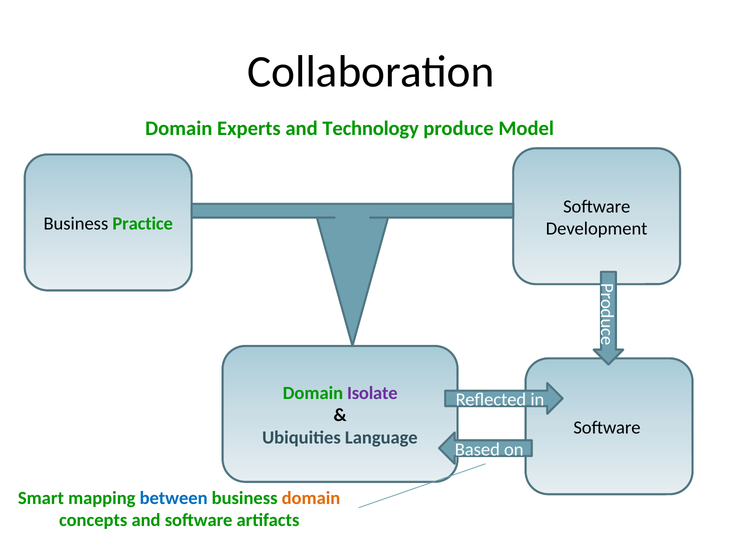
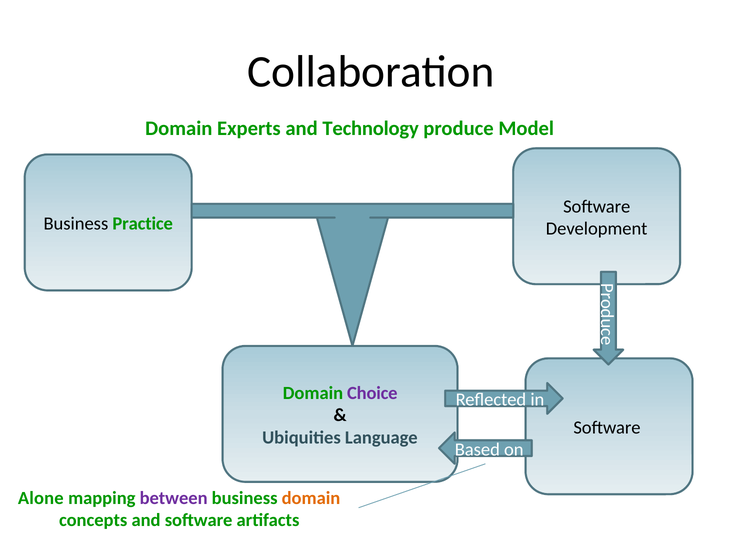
Isolate: Isolate -> Choice (372, 393)
Smart: Smart -> Alone (41, 498)
between colour: blue -> purple (174, 498)
